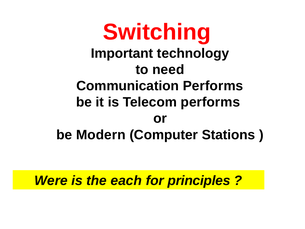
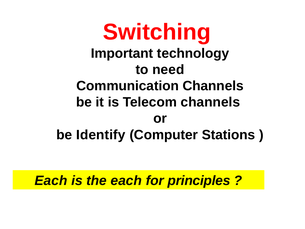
Communication Performs: Performs -> Channels (213, 86)
Telecom performs: performs -> channels (210, 102)
Modern: Modern -> Identify (101, 135)
Were: Were -> Each (51, 181)
